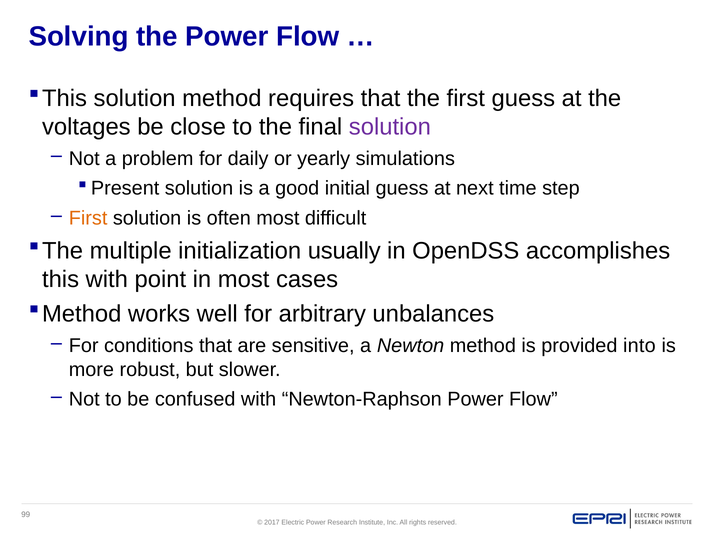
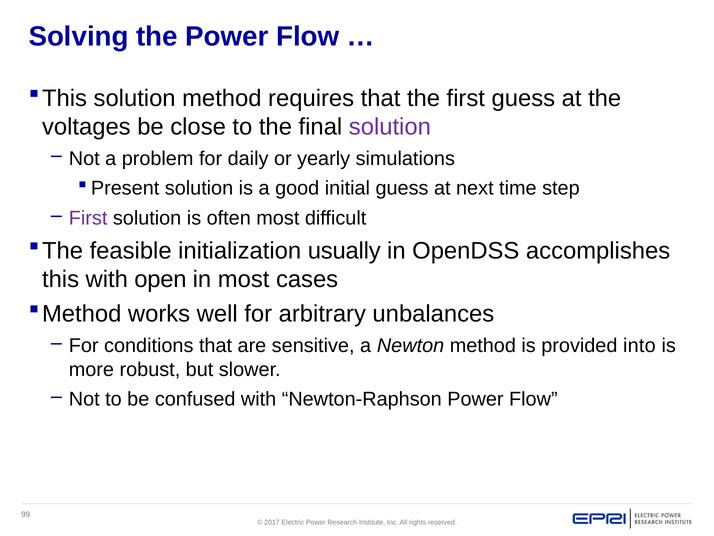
First colour: orange -> purple (88, 218)
multiple: multiple -> feasible (131, 250)
point: point -> open (160, 279)
